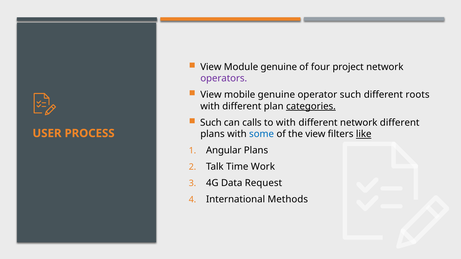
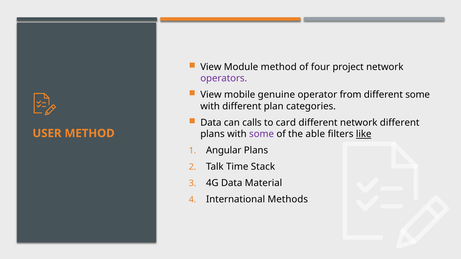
Module genuine: genuine -> method (279, 67)
operator such: such -> from (351, 95)
different roots: roots -> some (418, 95)
categories underline: present -> none (311, 106)
Such: Such -> Data (211, 123)
to with: with -> card (286, 123)
USER PROCESS: PROCESS -> METHOD (90, 133)
some colour: blue -> purple (262, 134)
the view: view -> able (315, 134)
Work: Work -> Stack (263, 167)
Request: Request -> Material (263, 183)
